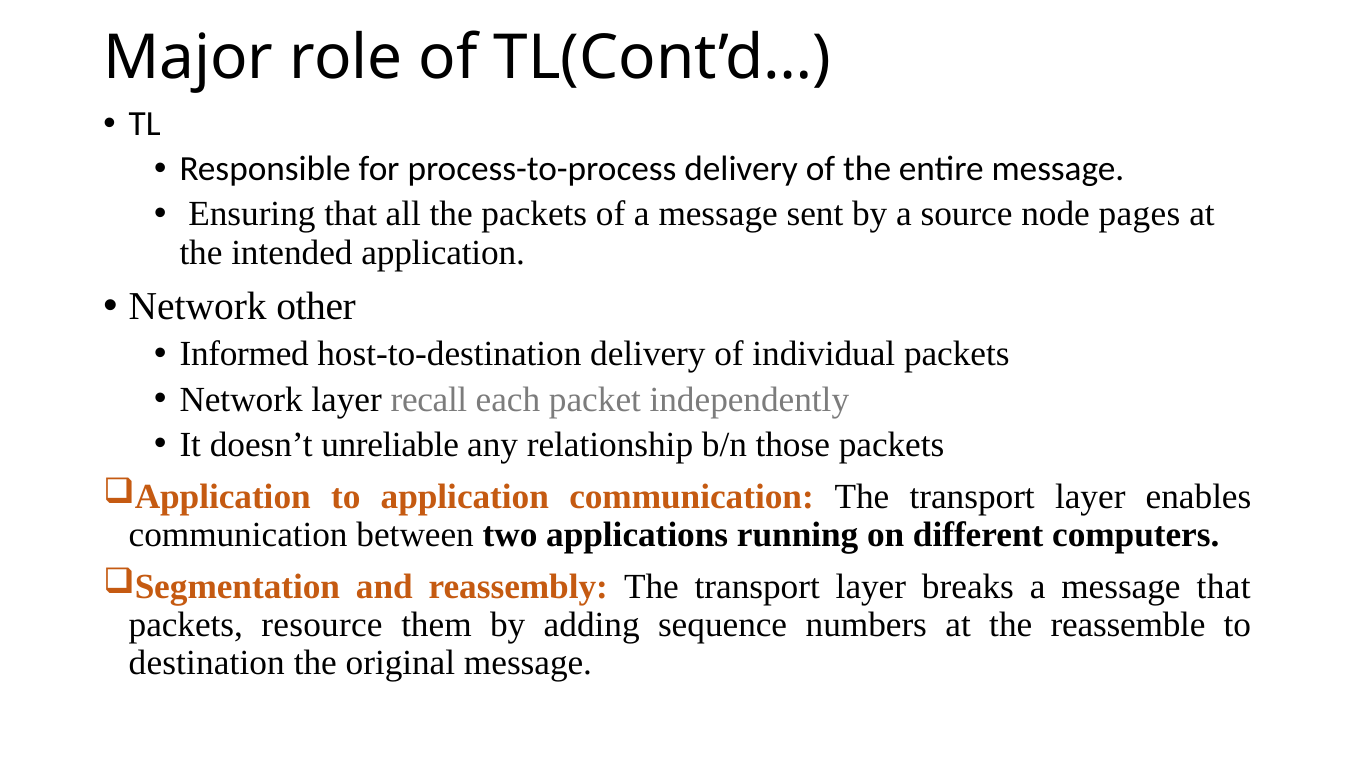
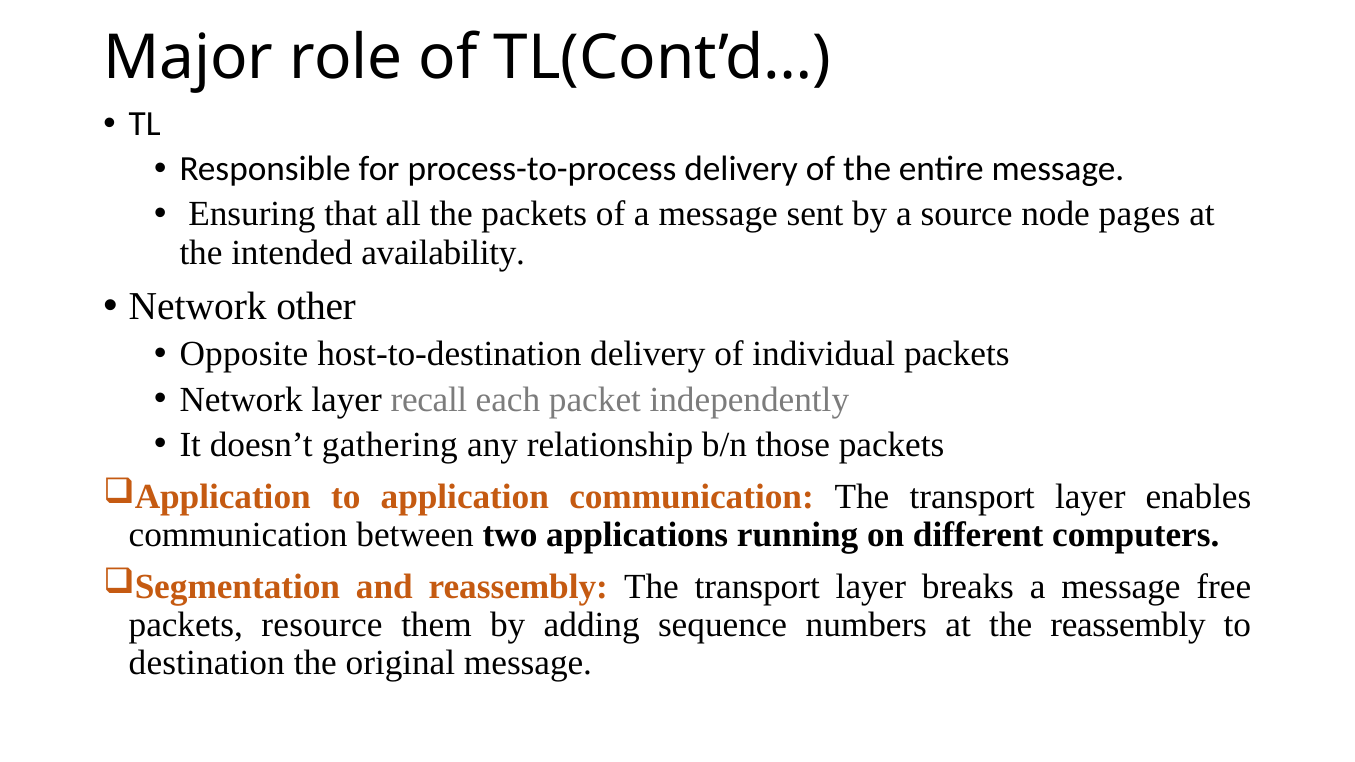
intended application: application -> availability (443, 252)
Informed: Informed -> Opposite (244, 354)
unreliable: unreliable -> gathering (390, 445)
message that: that -> free (1224, 587)
the reassemble: reassemble -> reassembly (1128, 625)
